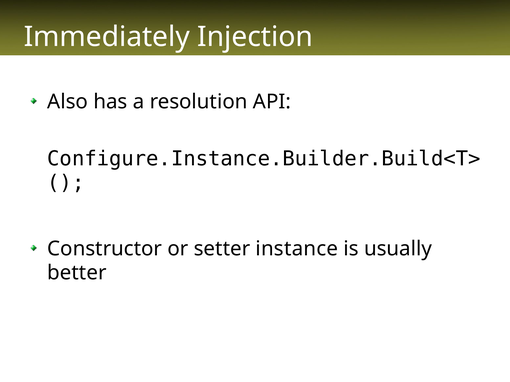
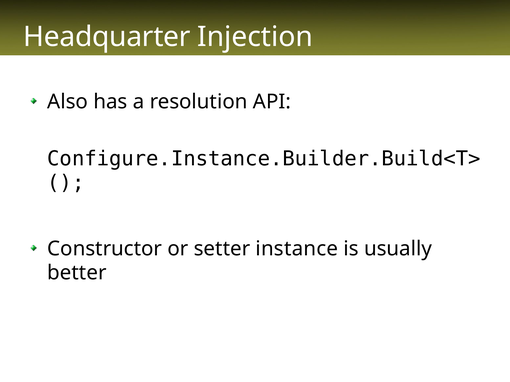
Immediately: Immediately -> Headquarter (107, 37)
